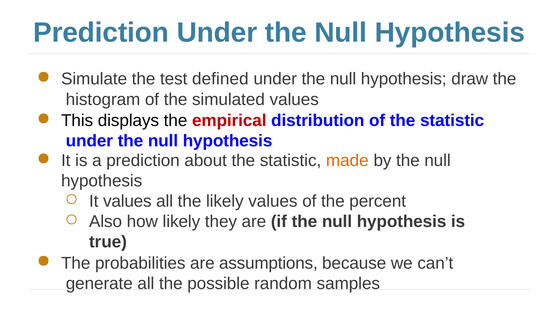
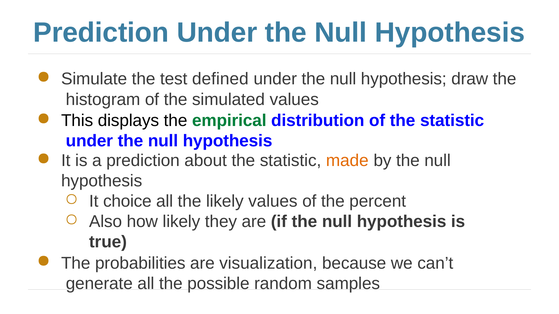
empirical colour: red -> green (229, 121)
It values: values -> choice (127, 202)
assumptions: assumptions -> visualization (268, 263)
